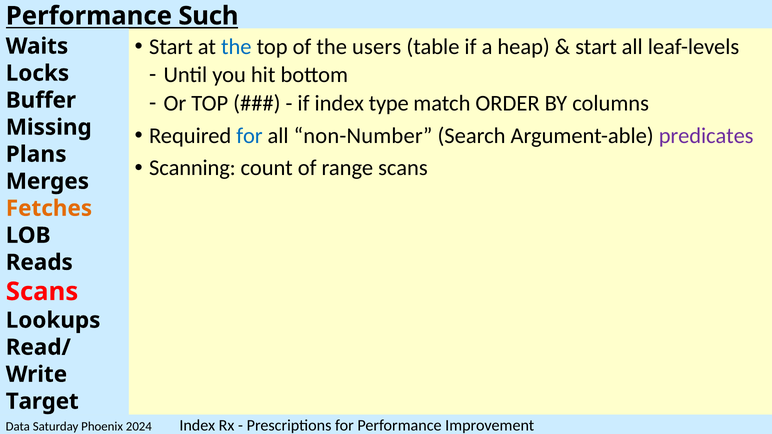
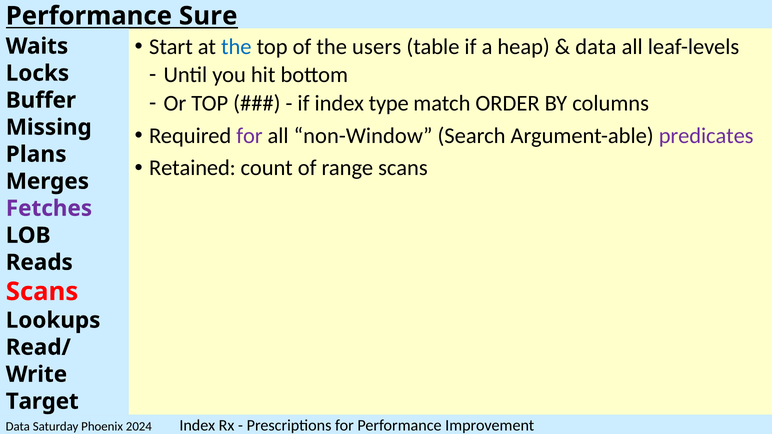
Such: Such -> Sure (208, 16)
start: start -> data (596, 47)
for colour: blue -> purple (249, 136)
non-Number: non-Number -> non-Window (363, 136)
Scanning: Scanning -> Retained (192, 168)
Fetches colour: orange -> purple (49, 208)
